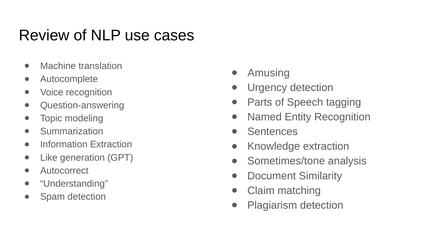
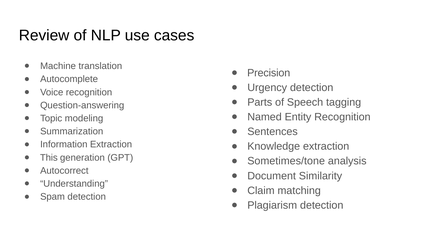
Amusing: Amusing -> Precision (269, 73)
Like: Like -> This (49, 158)
